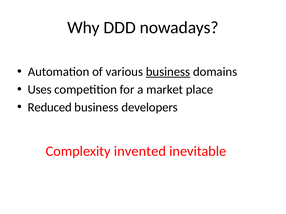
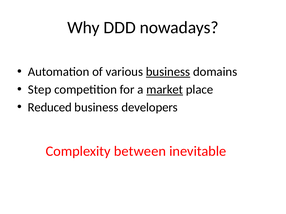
Uses: Uses -> Step (40, 90)
market underline: none -> present (165, 90)
invented: invented -> between (140, 152)
